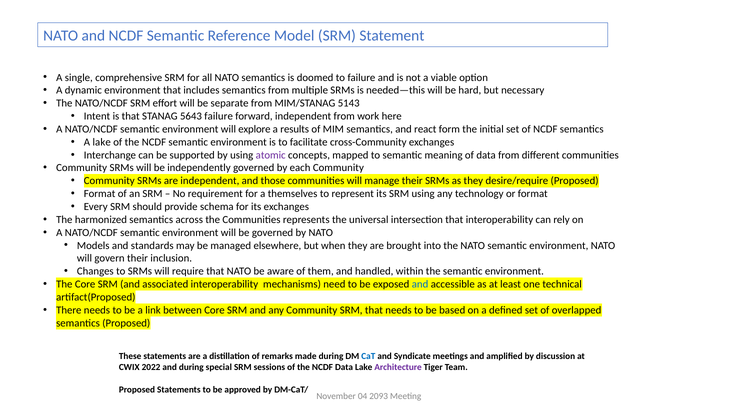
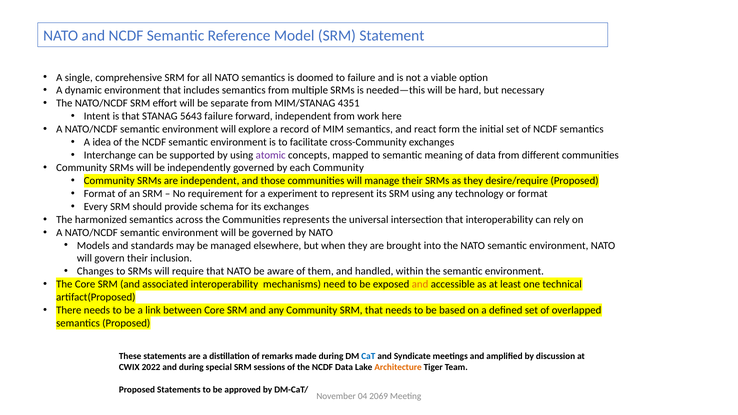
5143: 5143 -> 4351 (349, 103)
results: results -> record (295, 129)
A lake: lake -> idea (102, 142)
themselves: themselves -> experiment (293, 194)
and colour: blue -> orange (420, 284)
Architecture colour: purple -> orange (398, 367)
2093: 2093 -> 2069 (379, 396)
